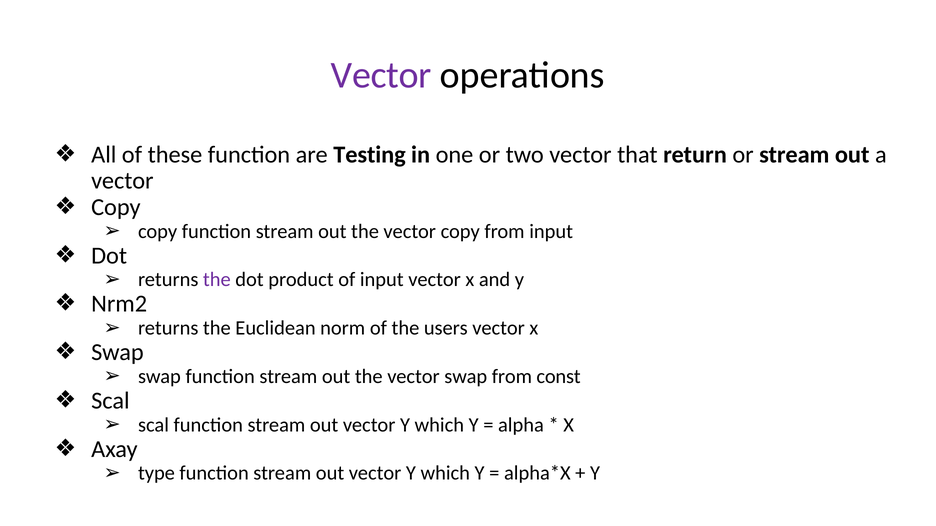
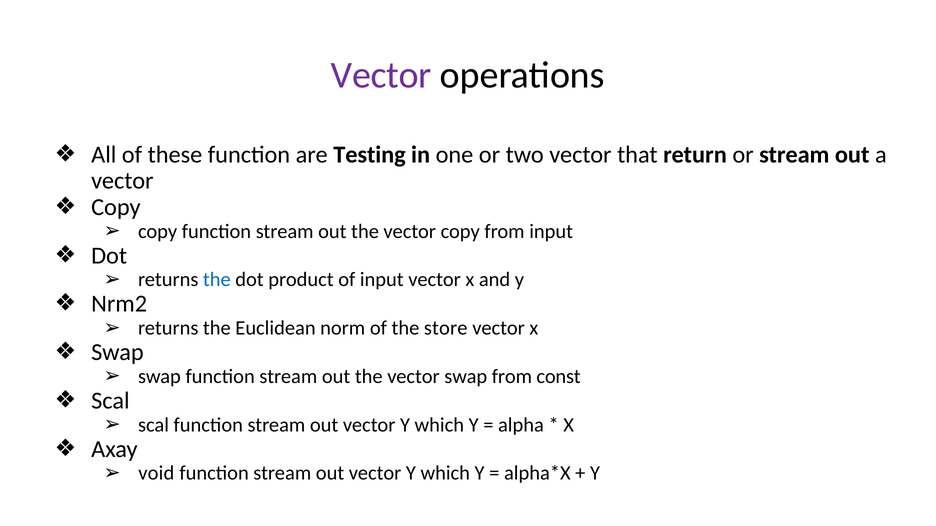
the colour: purple -> blue (217, 280)
users: users -> store (446, 328)
type: type -> void (156, 474)
